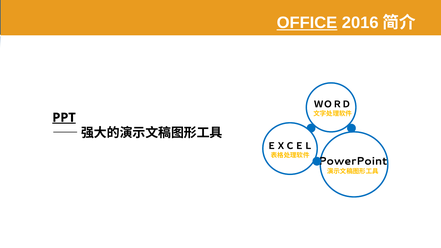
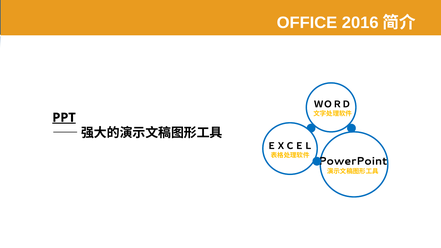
OFFICE underline: present -> none (307, 23)
